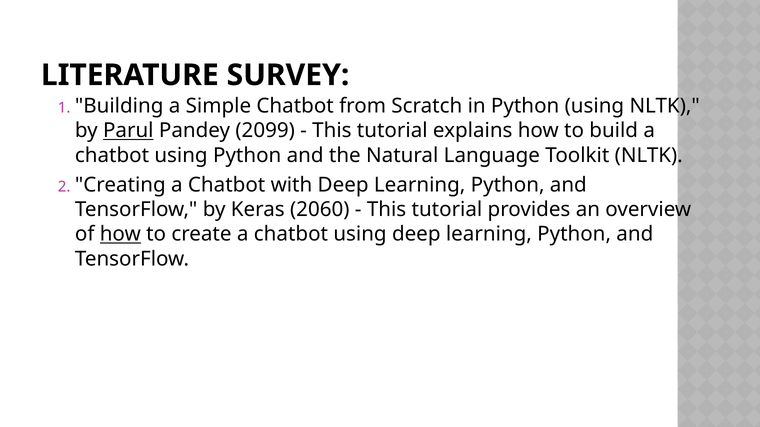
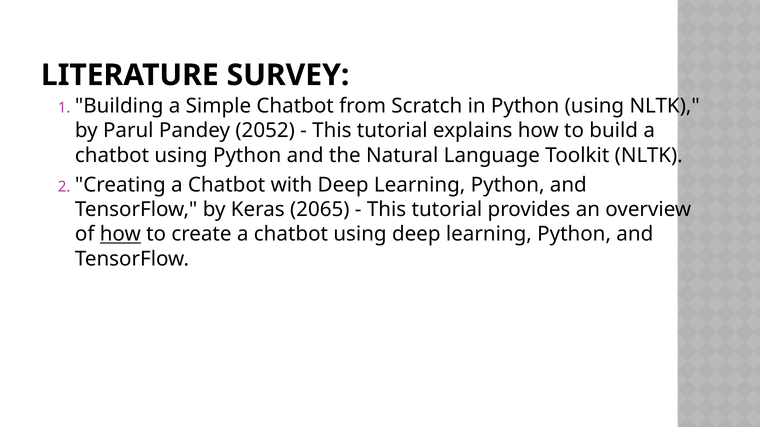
Parul underline: present -> none (128, 131)
2099: 2099 -> 2052 (265, 131)
2060: 2060 -> 2065 (320, 210)
